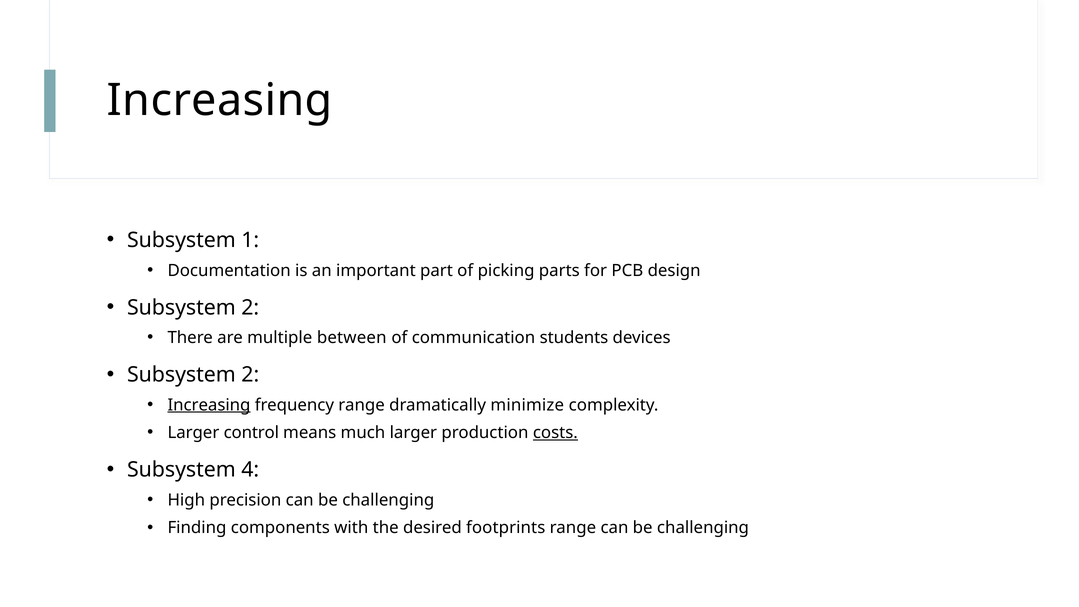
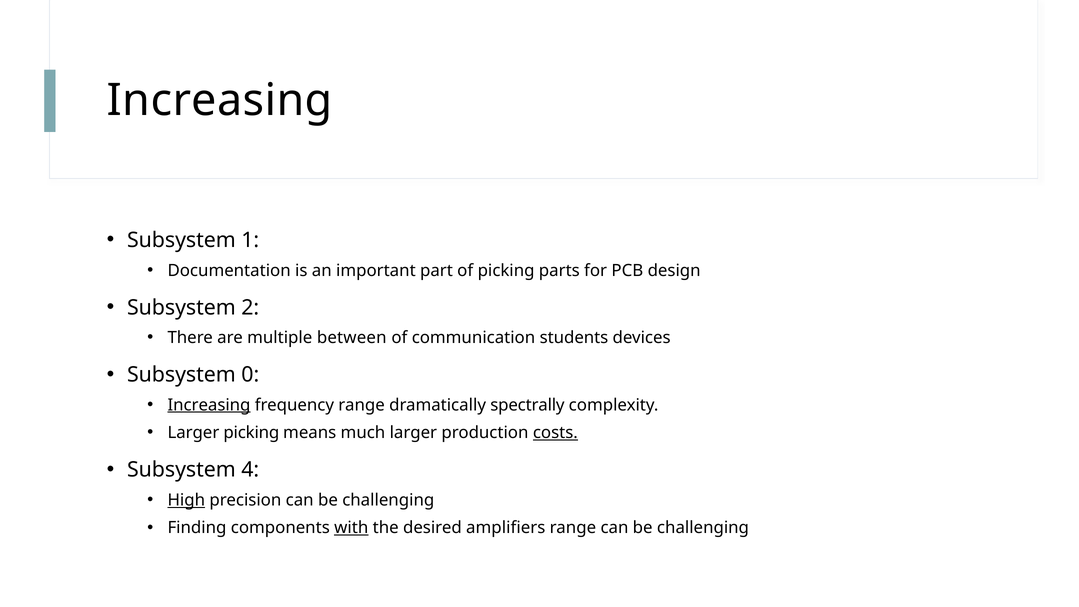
2: 2 -> 0 (250, 375)
minimize: minimize -> spectrally (527, 405)
Larger control: control -> picking (251, 433)
High underline: none -> present (186, 500)
with underline: none -> present (351, 528)
footprints: footprints -> amplifiers (506, 528)
